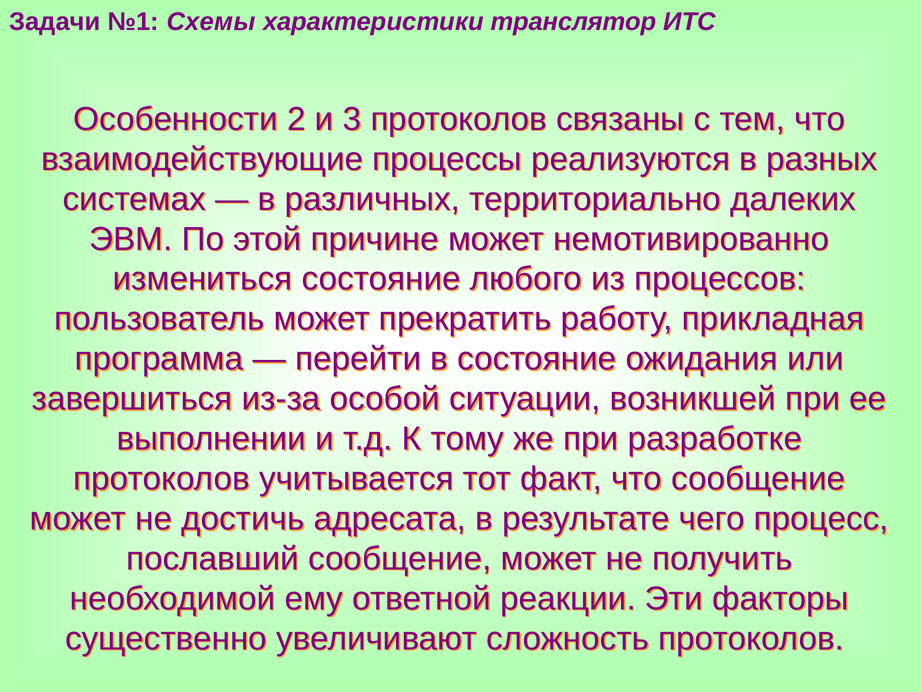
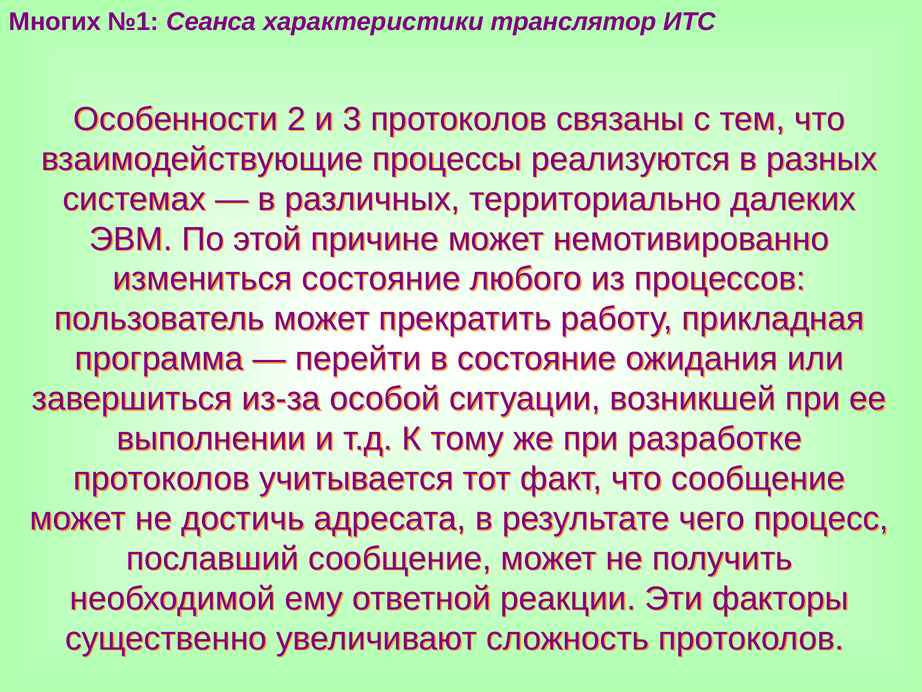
Задачи: Задачи -> Многих (55, 22)
Схемы: Схемы -> Сеанса (211, 22)
